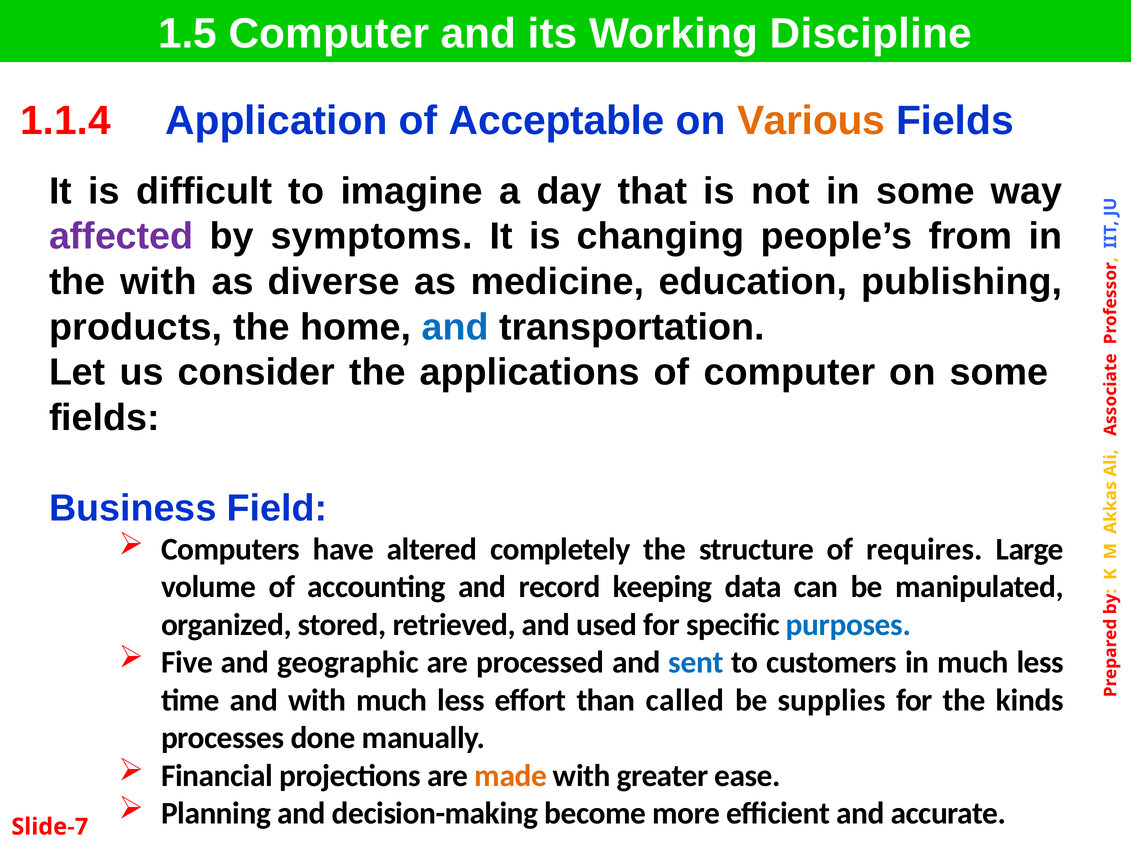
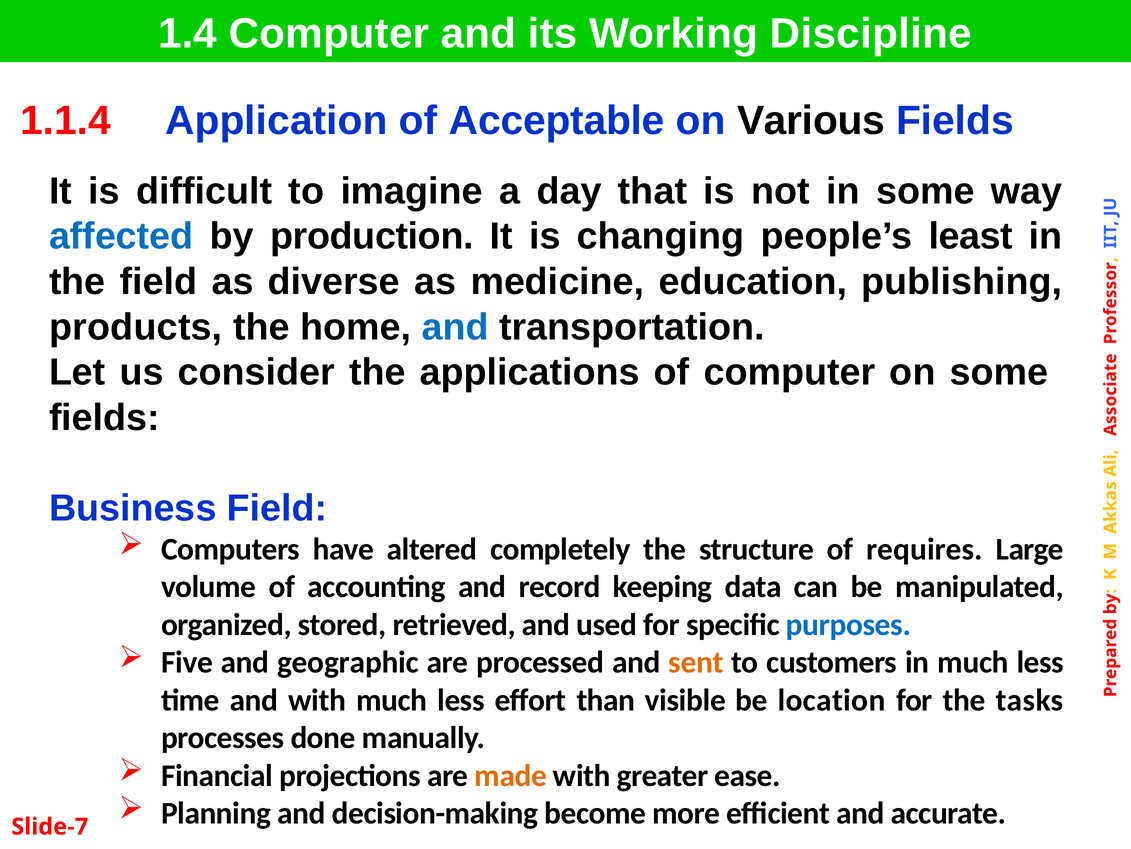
1.5: 1.5 -> 1.4 (188, 34)
Various colour: orange -> black (811, 121)
affected colour: purple -> blue (121, 236)
symptoms: symptoms -> production (372, 236)
from: from -> least (971, 236)
the with: with -> field (159, 282)
sent colour: blue -> orange (696, 662)
called: called -> visible (685, 700)
supplies: supplies -> location (832, 700)
kinds: kinds -> tasks (1030, 700)
